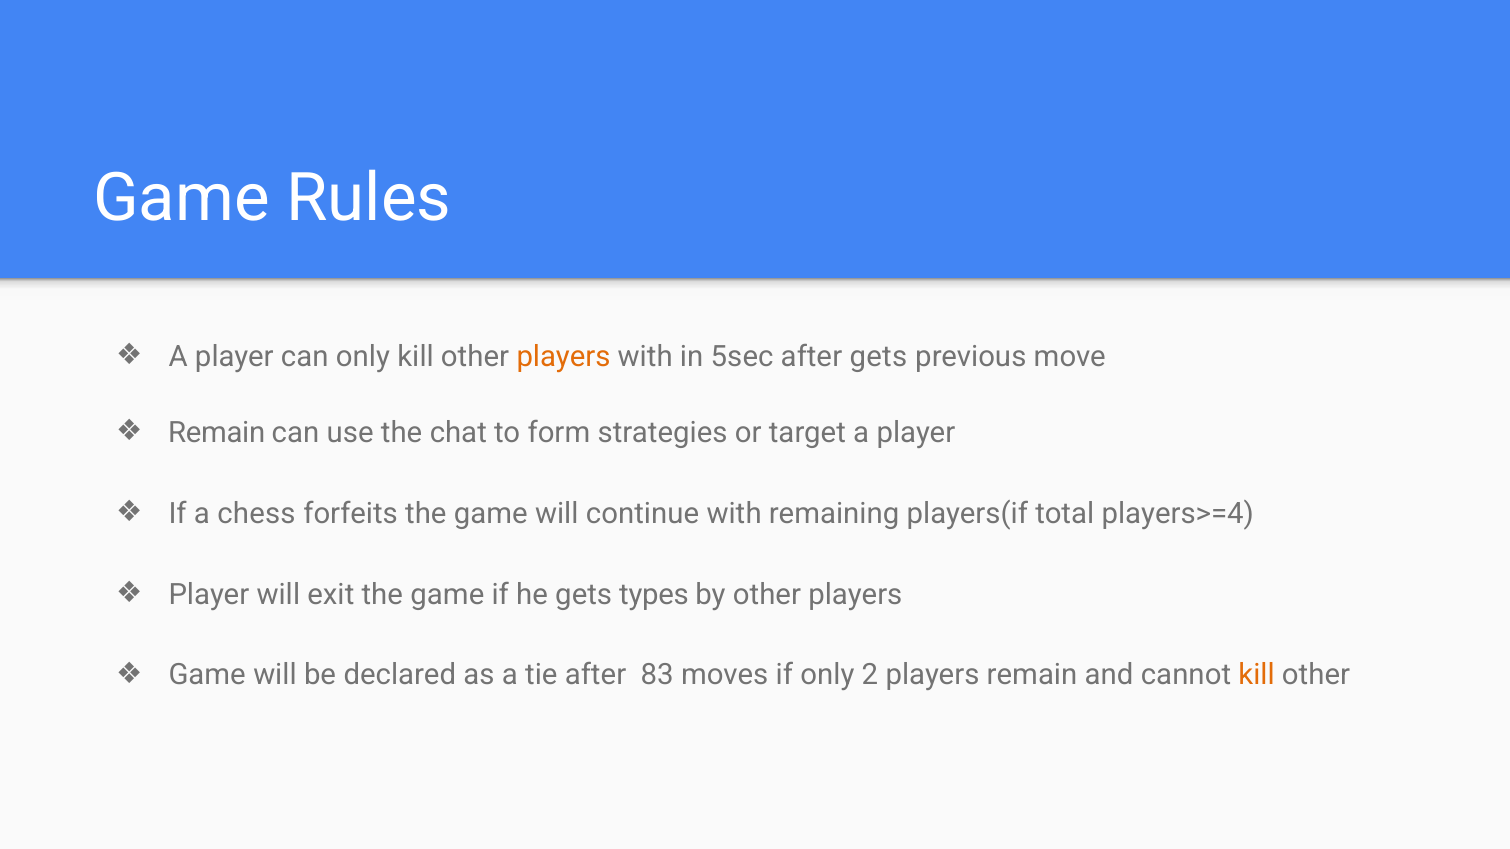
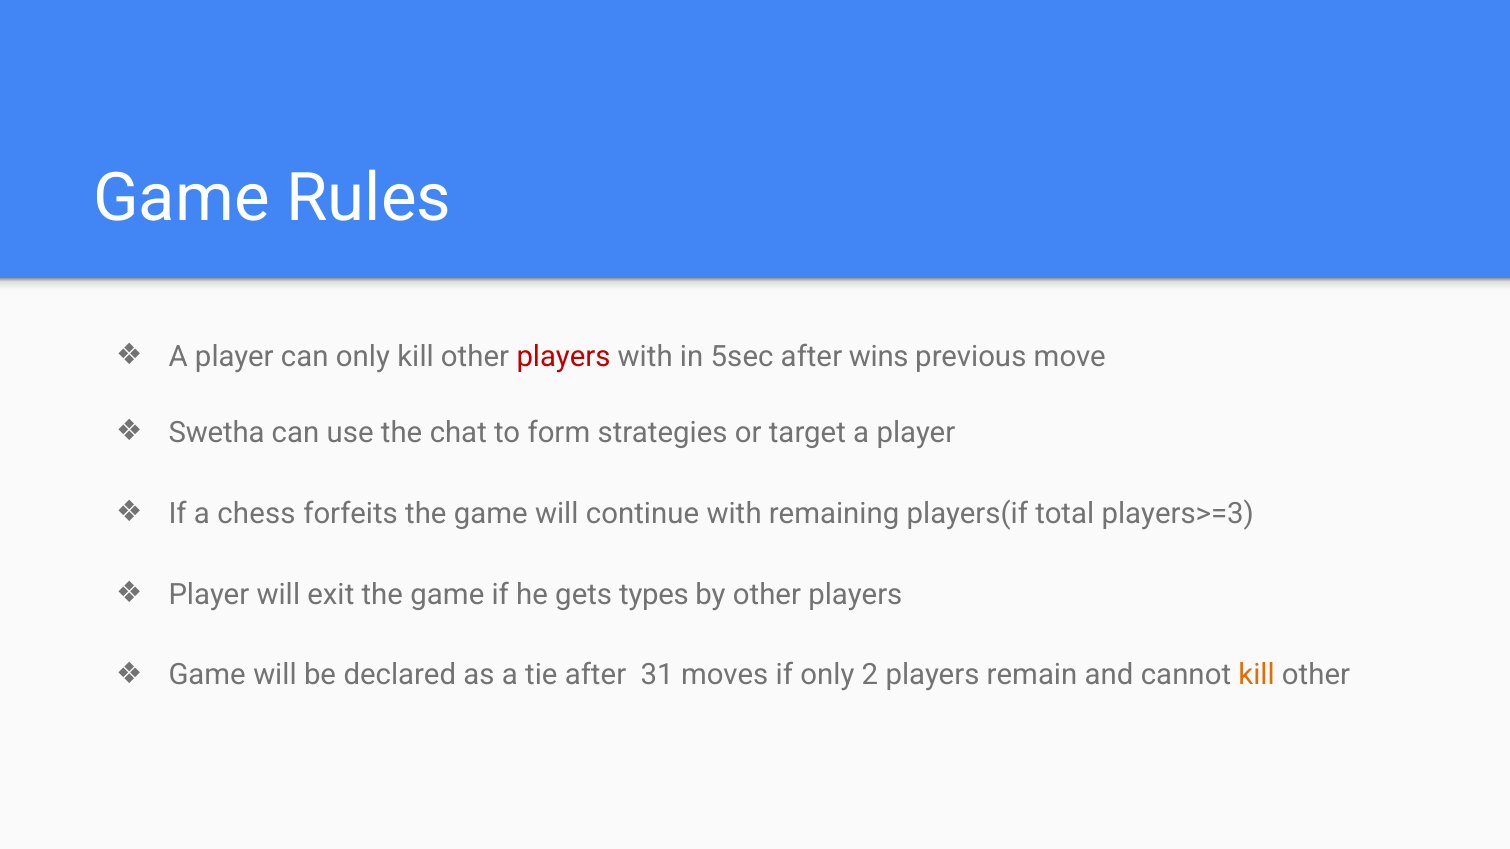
players colour: orange -> red (563, 357)
after gets: gets -> wins (879, 357)
Remain: Remain -> Swetha (217, 433)
players>=4: players>=4 -> players>=3 (1178, 514)
83: 83 -> 31 (657, 676)
